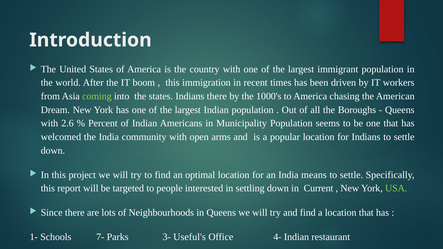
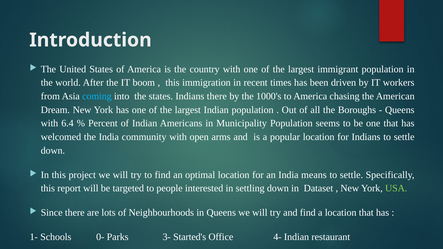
coming colour: light green -> light blue (97, 96)
2.6: 2.6 -> 6.4 (67, 124)
Current: Current -> Dataset (318, 189)
7-: 7- -> 0- (100, 237)
Useful's: Useful's -> Started's (190, 237)
